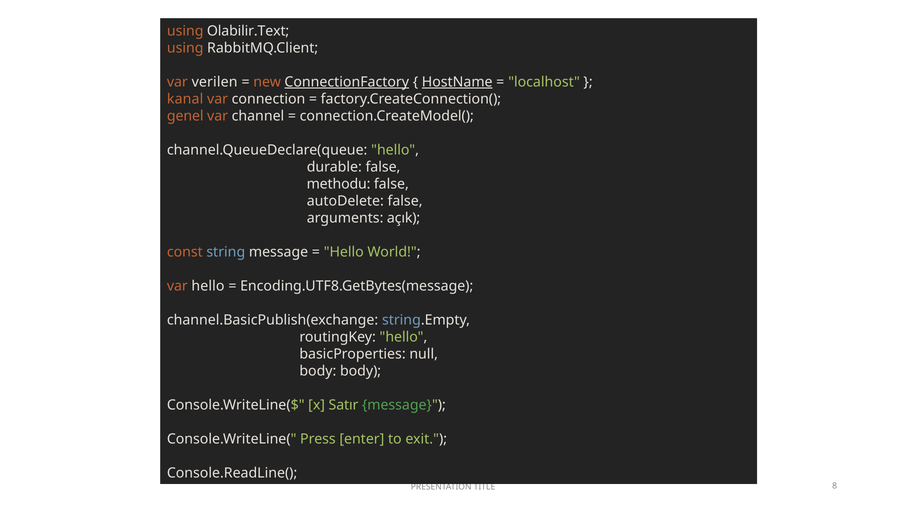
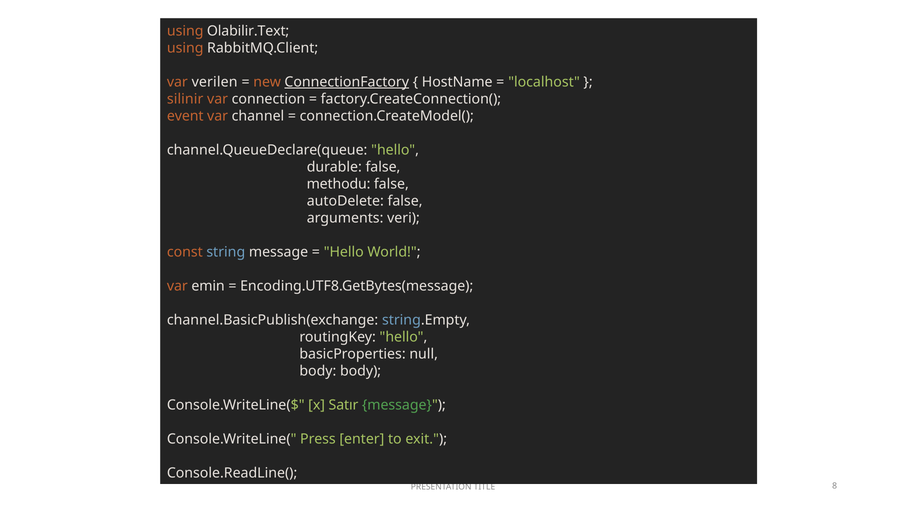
HostName underline: present -> none (457, 82)
kanal: kanal -> silinir (185, 99)
genel: genel -> event (185, 116)
açık: açık -> veri (403, 218)
var hello: hello -> emin (208, 286)
